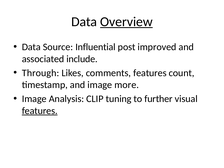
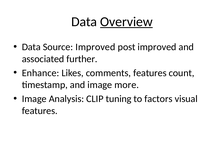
Source Influential: Influential -> Improved (95, 47)
include: include -> further (82, 59)
Through: Through -> Enhance (41, 73)
further: further -> factors (158, 99)
features underline: present -> none (40, 111)
